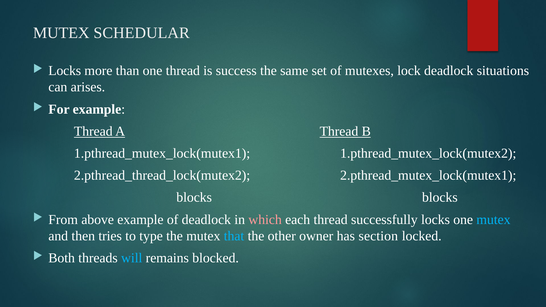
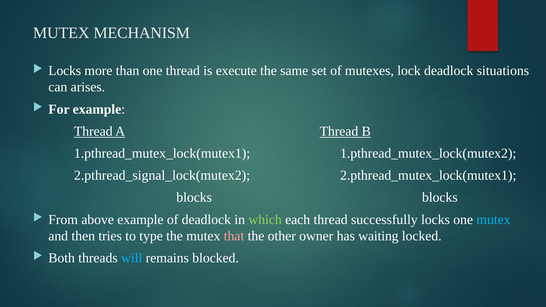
SCHEDULAR: SCHEDULAR -> MECHANISM (142, 33)
success: success -> execute (236, 71)
2.pthread_thread_lock(mutex2: 2.pthread_thread_lock(mutex2 -> 2.pthread_signal_lock(mutex2 (162, 175)
which colour: pink -> light green (265, 220)
that colour: light blue -> pink (234, 236)
section: section -> waiting (378, 236)
